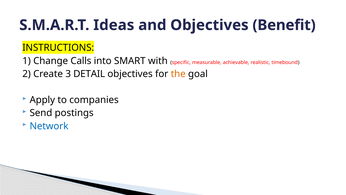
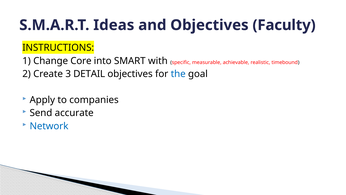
Benefit: Benefit -> Faculty (284, 25)
Calls: Calls -> Core (81, 61)
the colour: orange -> blue (178, 74)
postings: postings -> accurate (74, 113)
